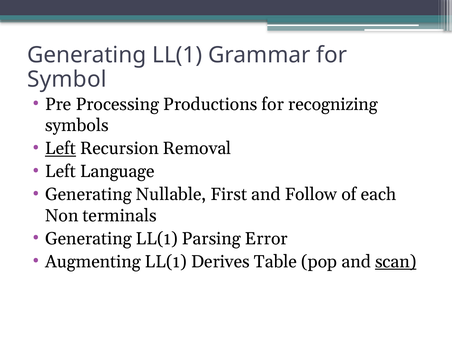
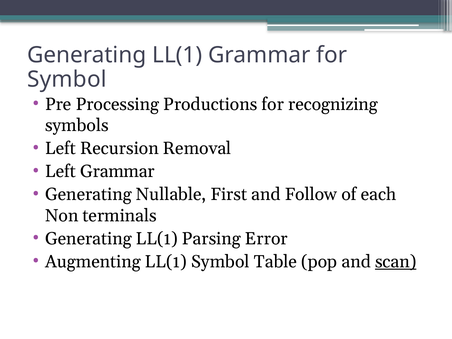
Left underline: present -> none (61, 149)
Left Language: Language -> Grammar (117, 171)
LL(1 Derives: Derives -> Symbol (220, 262)
